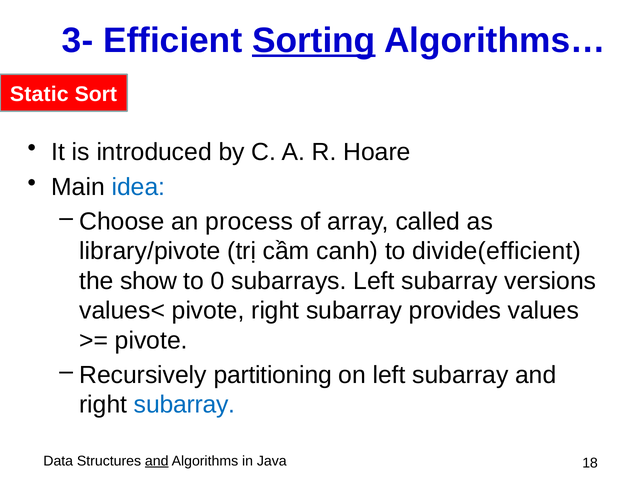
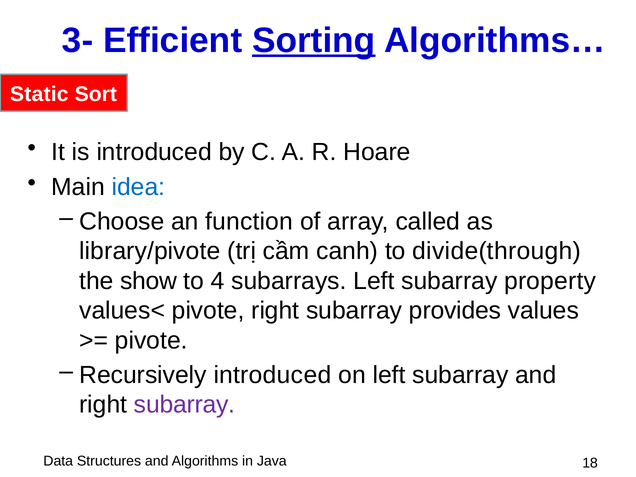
process: process -> function (249, 222)
divide(efficient: divide(efficient -> divide(through (497, 251)
0: 0 -> 4 (218, 281)
versions: versions -> property (550, 281)
Recursively partitioning: partitioning -> introduced (272, 375)
subarray colour: blue -> purple (185, 405)
and underline: present -> none (157, 461)
